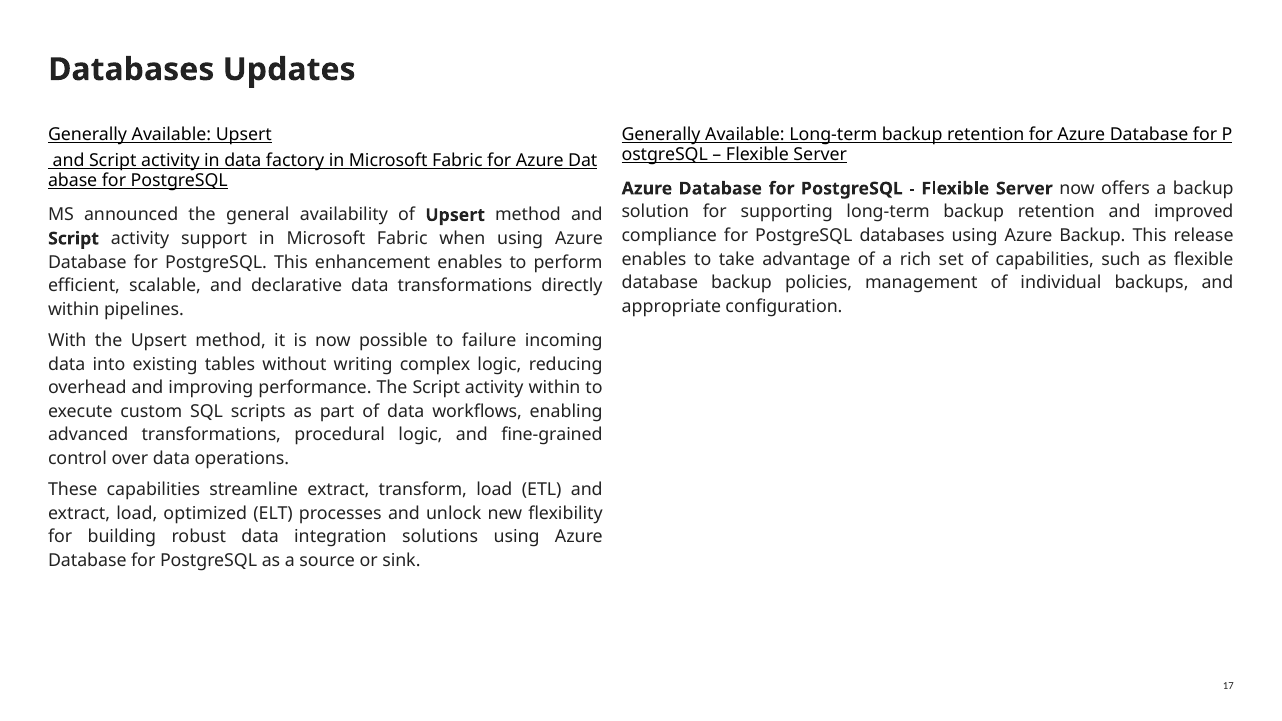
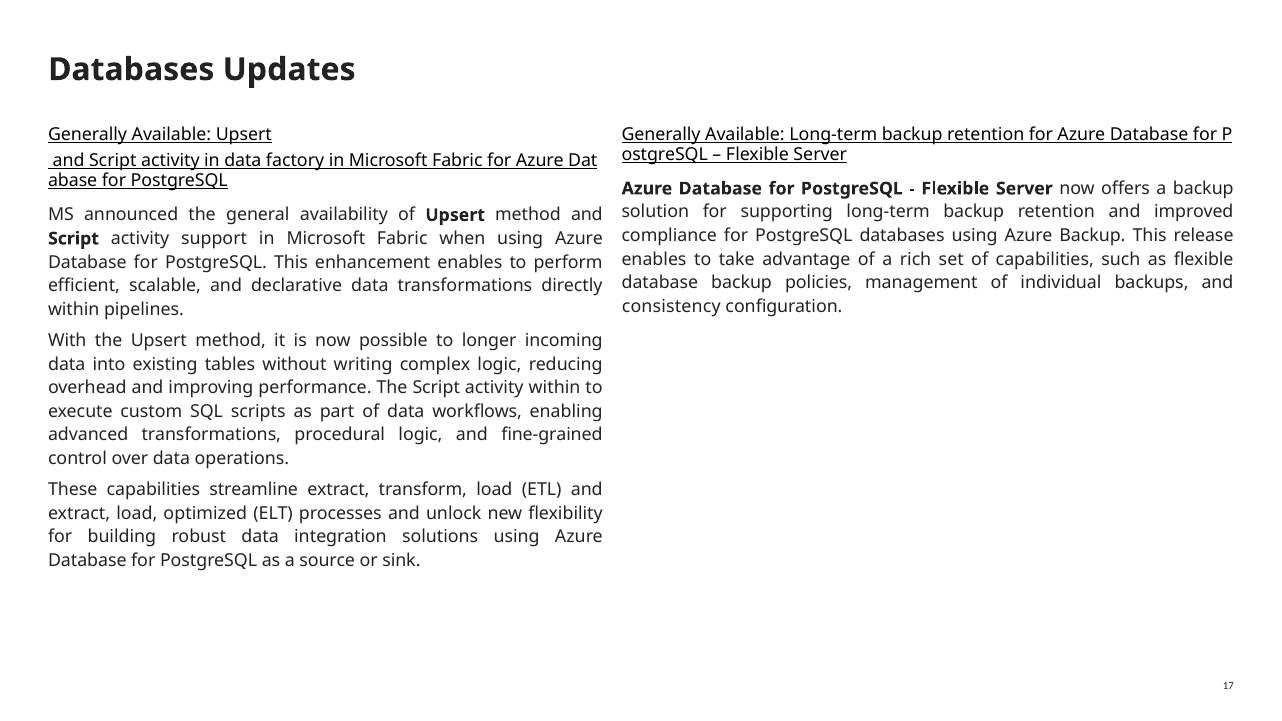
appropriate: appropriate -> consistency (671, 306)
failure: failure -> longer (489, 341)
